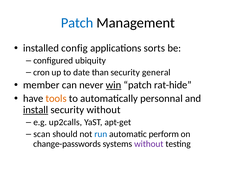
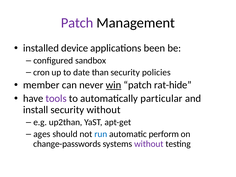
Patch colour: blue -> purple (77, 23)
config: config -> device (75, 48)
sorts: sorts -> been (154, 48)
ubiquity: ubiquity -> sandbox (91, 61)
general: general -> policies (156, 72)
tools colour: orange -> purple (56, 98)
personnal: personnal -> particular (161, 98)
install underline: present -> none (36, 110)
up2calls: up2calls -> up2than (66, 122)
scan: scan -> ages (42, 134)
